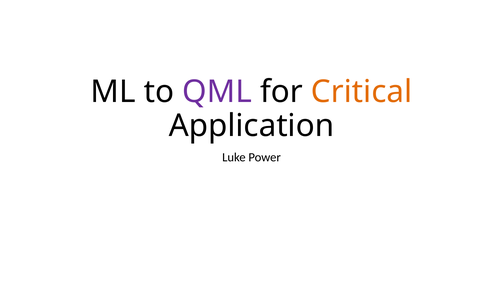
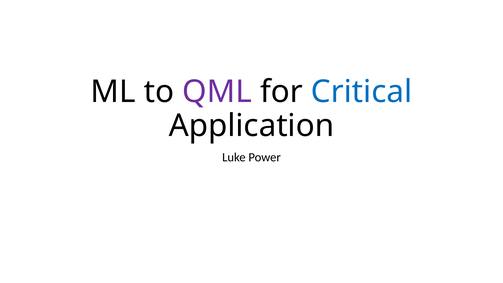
Critical colour: orange -> blue (362, 92)
